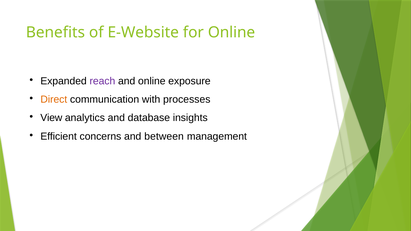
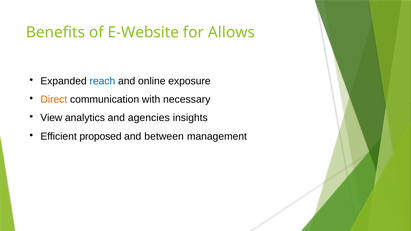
for Online: Online -> Allows (231, 32)
reach colour: purple -> blue (102, 81)
processes: processes -> necessary (187, 100)
database: database -> agencies (149, 118)
concerns: concerns -> proposed (100, 136)
